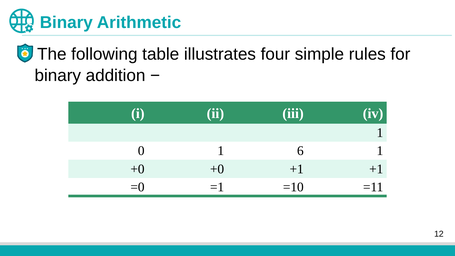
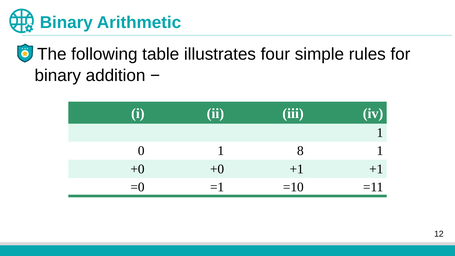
6: 6 -> 8 (300, 151)
